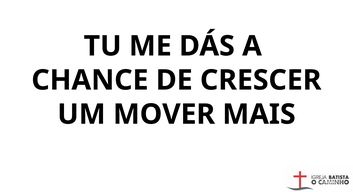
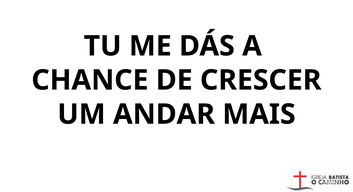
MOVER: MOVER -> ANDAR (164, 114)
